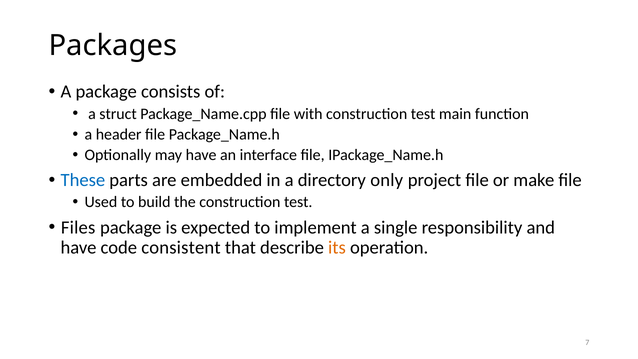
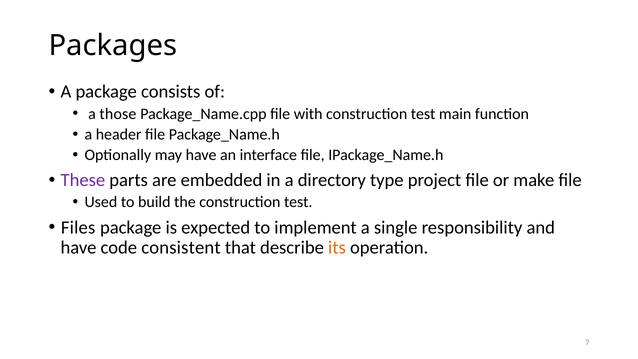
struct: struct -> those (118, 114)
These colour: blue -> purple (83, 180)
only: only -> type (387, 180)
